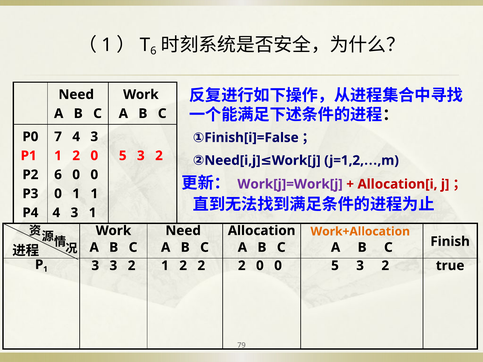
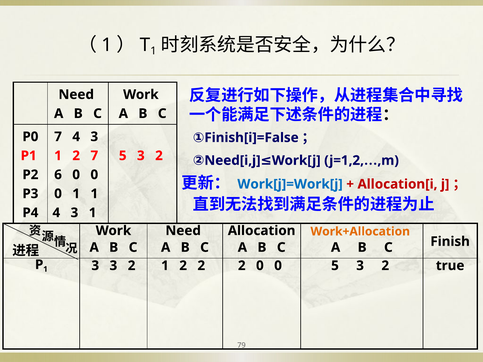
6: 6 -> 1 (153, 51)
1 2 0: 0 -> 7 (94, 156)
Work[j]=Work[j colour: purple -> blue (290, 184)
